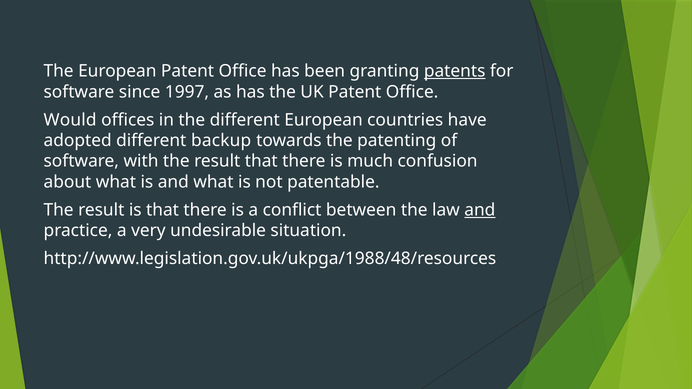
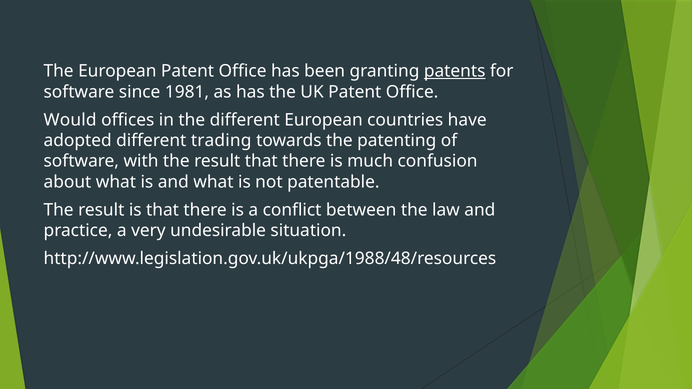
1997: 1997 -> 1981 (187, 92)
backup: backup -> trading (221, 141)
and underline: present -> none (480, 210)
